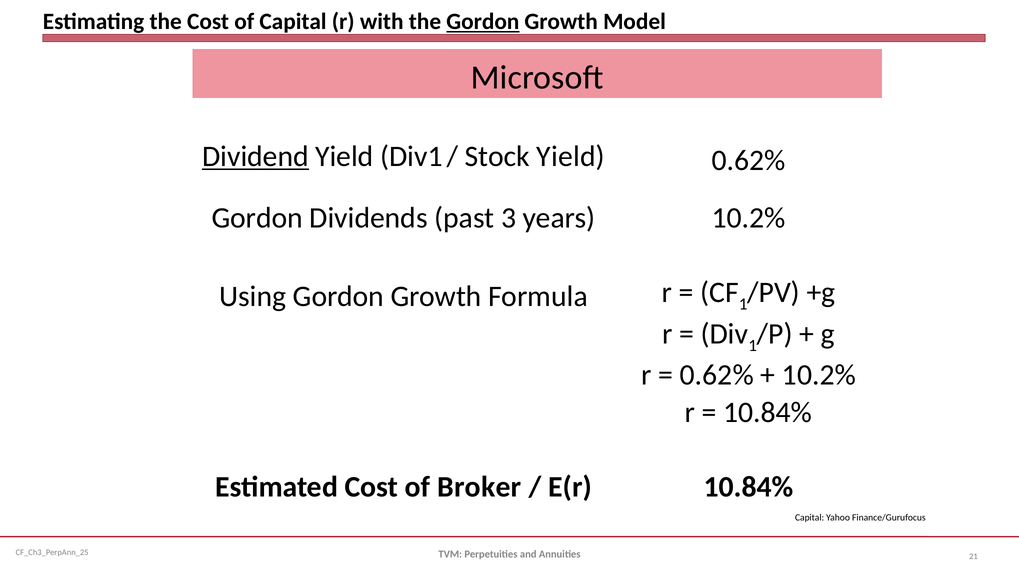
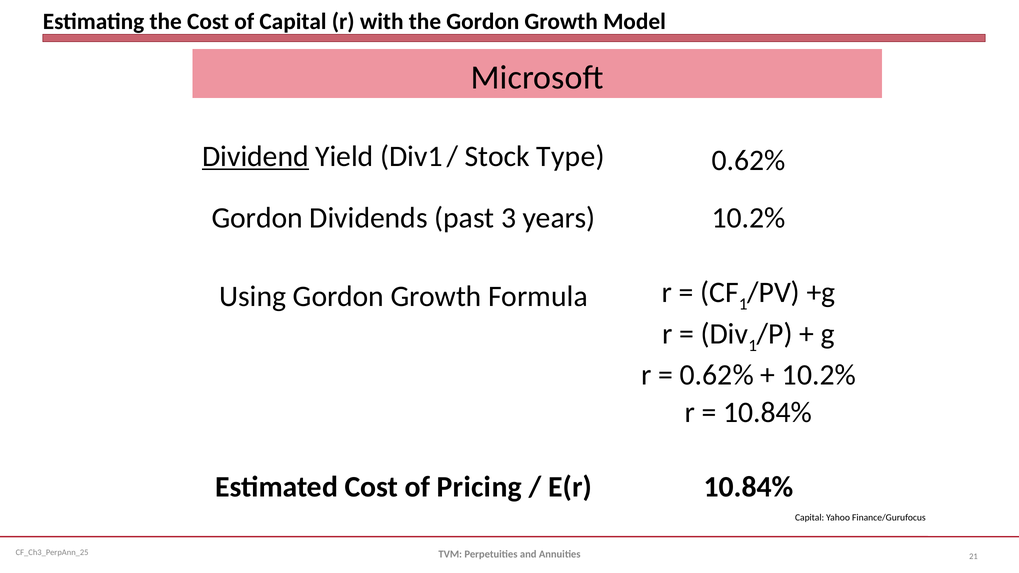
Gordon underline: present -> none (483, 22)
Stock Yield: Yield -> Type (571, 157)
Broker: Broker -> Pricing (479, 487)
